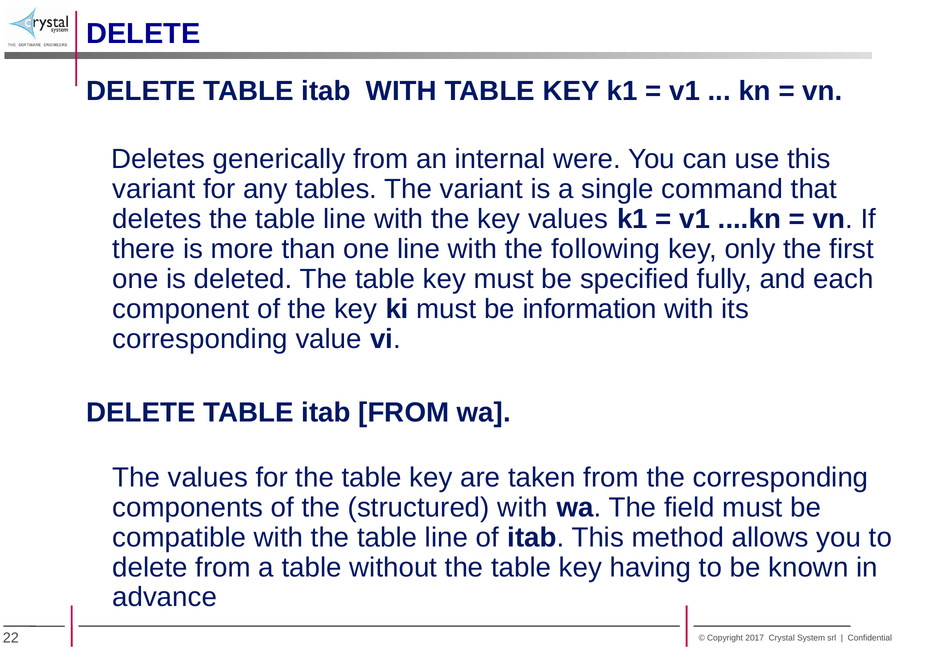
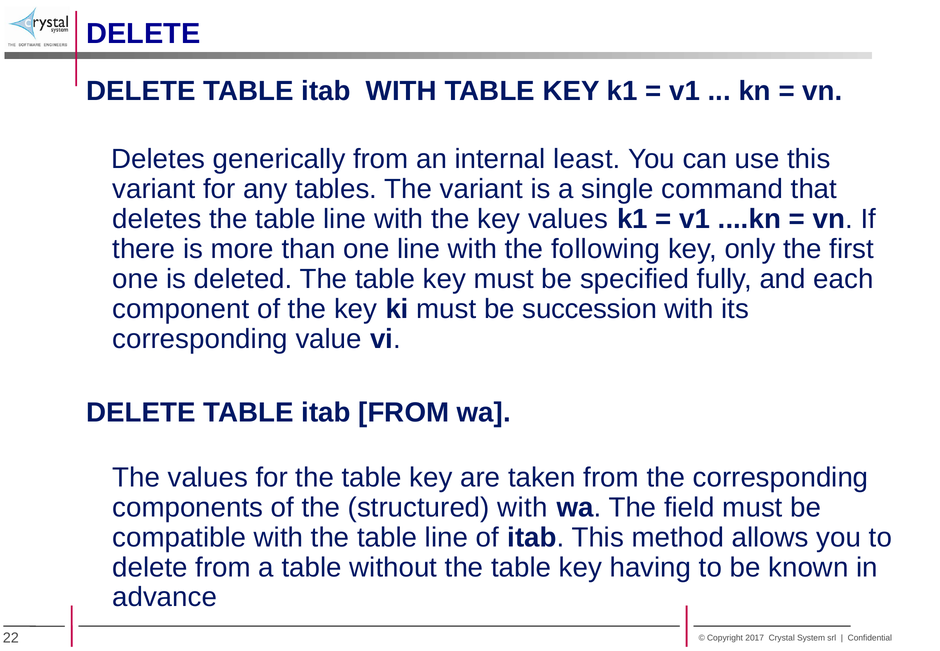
were: were -> least (587, 159)
information: information -> succession (590, 309)
